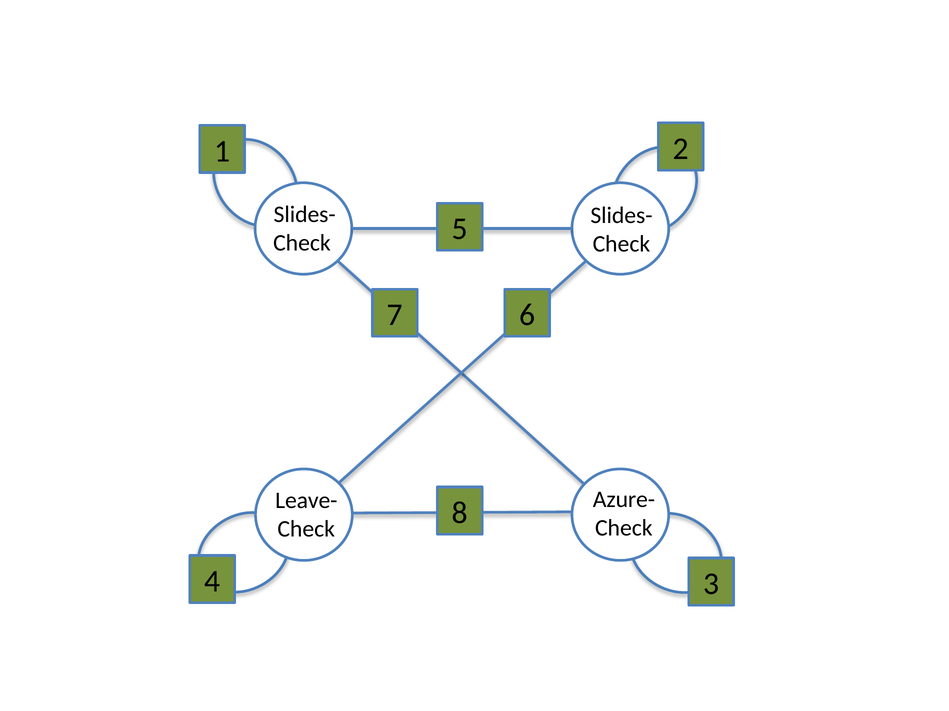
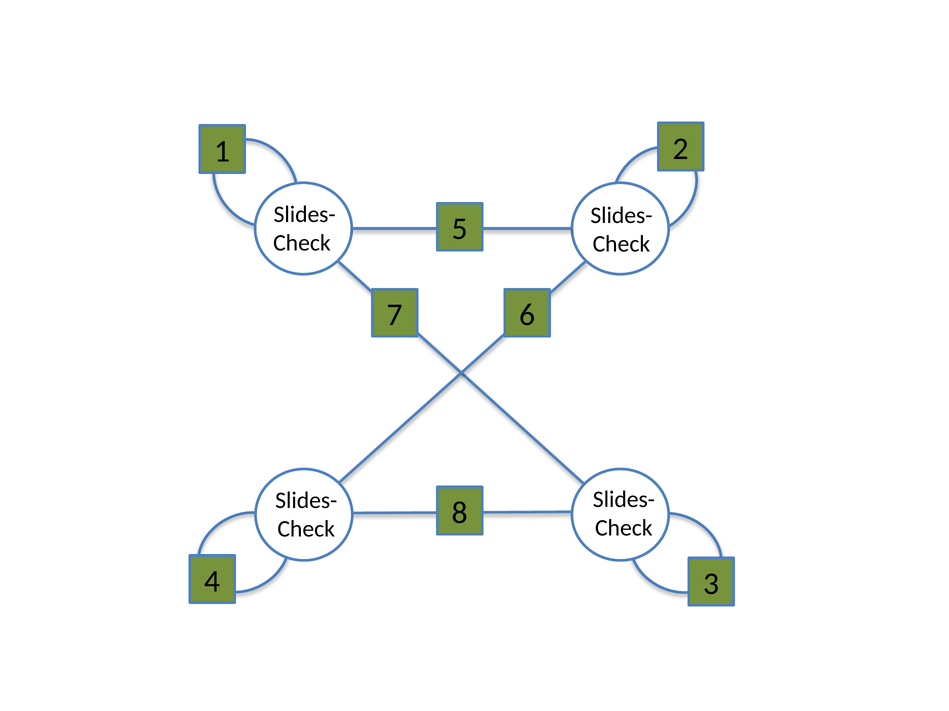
Azure-: Azure- -> Slides- (624, 500)
Leave-: Leave- -> Slides- (306, 501)
